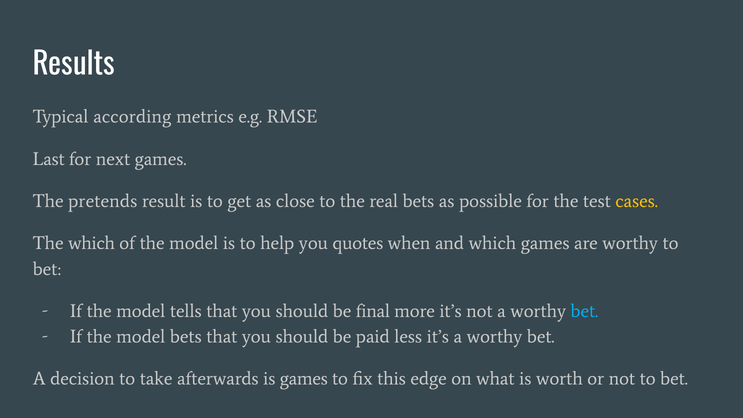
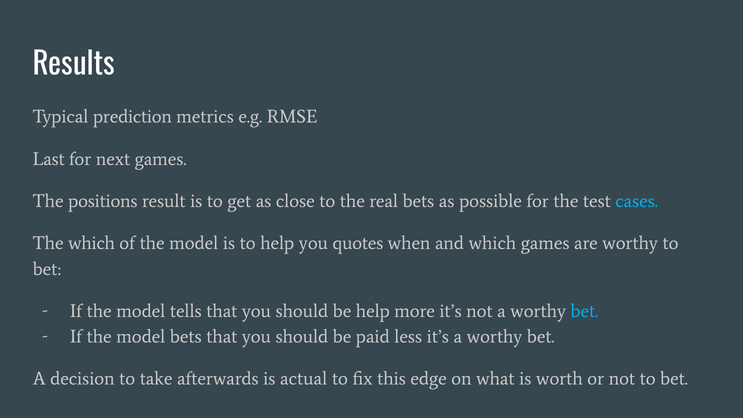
according: according -> prediction (132, 117)
pretends: pretends -> positions (103, 201)
cases colour: yellow -> light blue (637, 201)
be final: final -> help (373, 311)
is games: games -> actual (304, 379)
